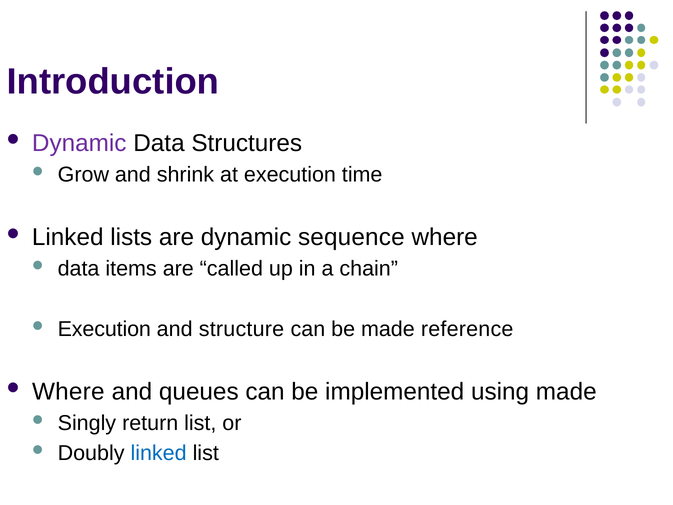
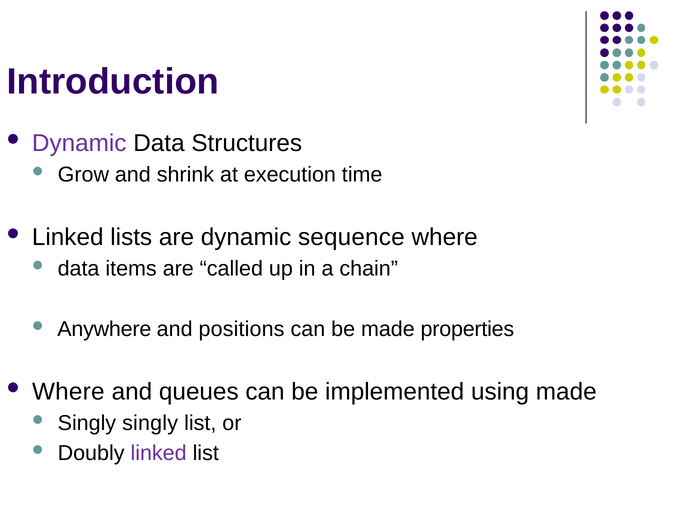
Execution: Execution -> Anywhere (104, 329)
structure: structure -> positions (242, 329)
reference: reference -> properties (467, 329)
Singly return: return -> singly (150, 423)
linked colour: blue -> purple (159, 453)
